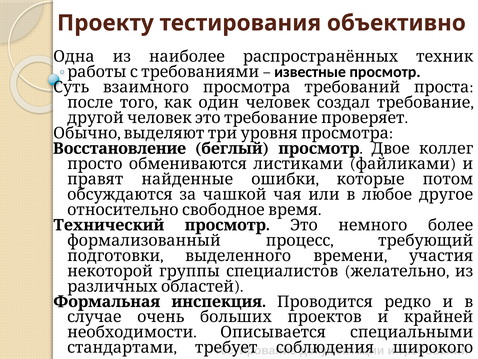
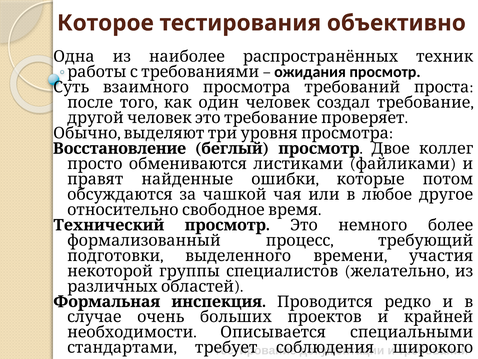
Проекту: Проекту -> Которое (105, 23)
известные: известные -> ожидания (310, 72)
